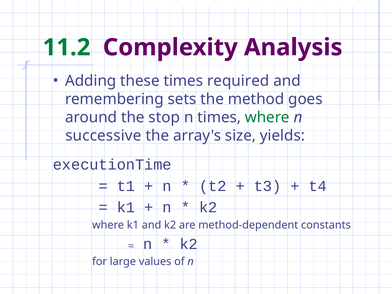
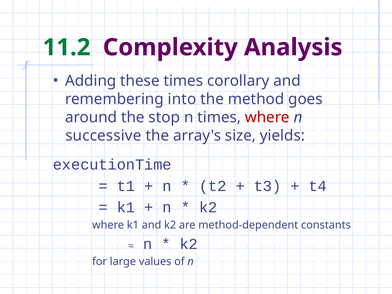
required: required -> corollary (238, 81)
sets: sets -> into (182, 99)
where colour: green -> red (267, 117)
